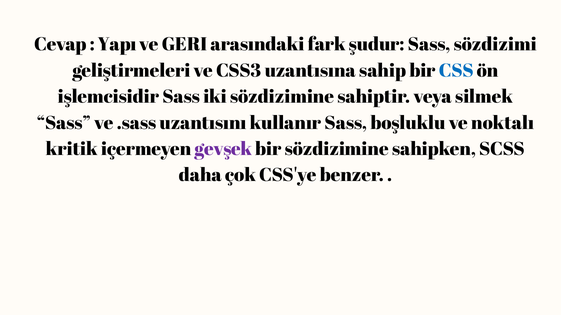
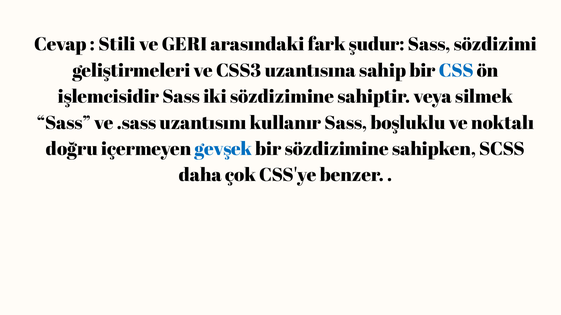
Yapı: Yapı -> Stili (117, 45)
kritik: kritik -> doğru (72, 149)
gevşek colour: purple -> blue (223, 149)
